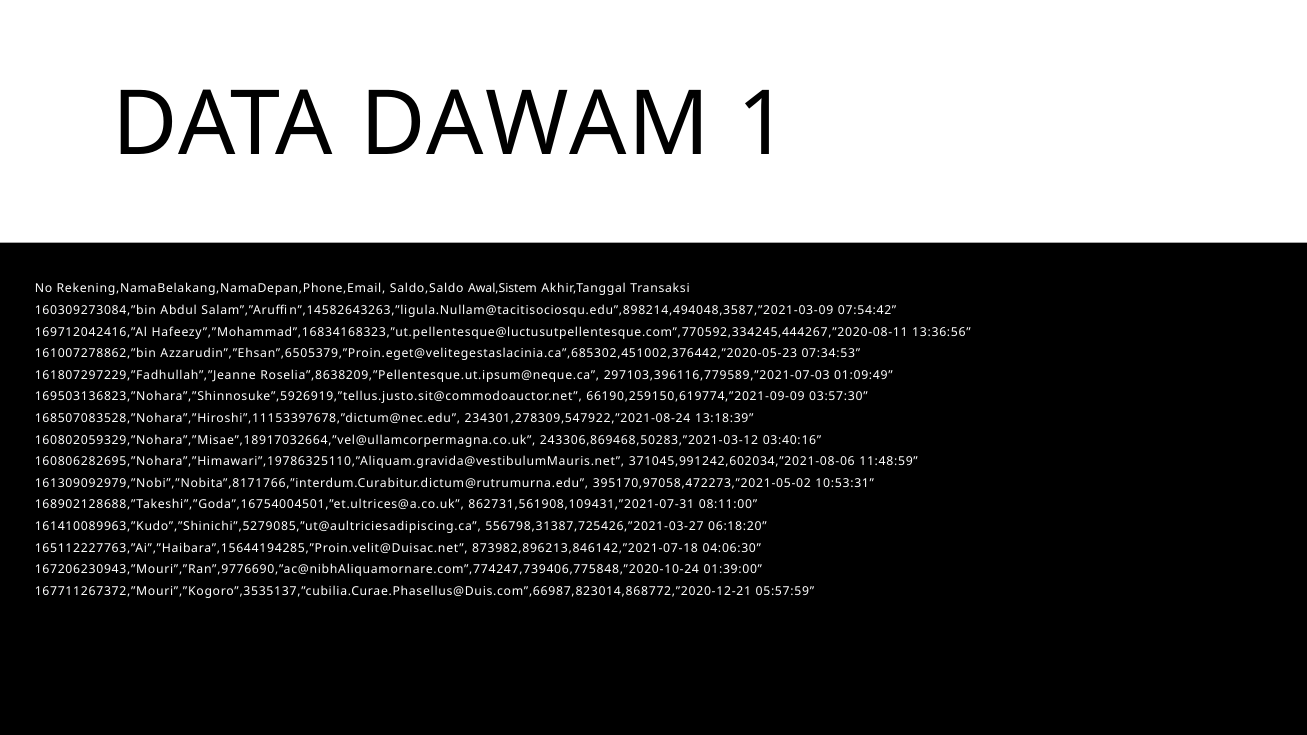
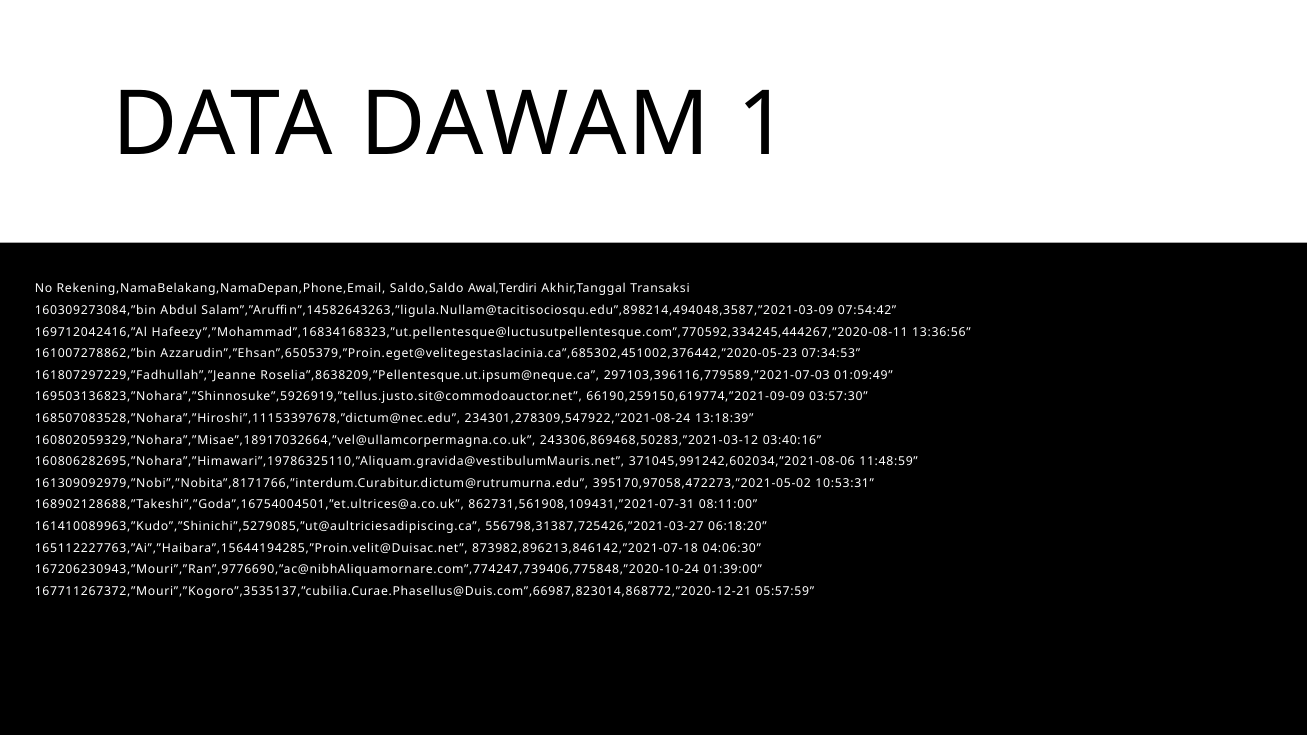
Awal,Sistem: Awal,Sistem -> Awal,Terdiri (502, 289)
